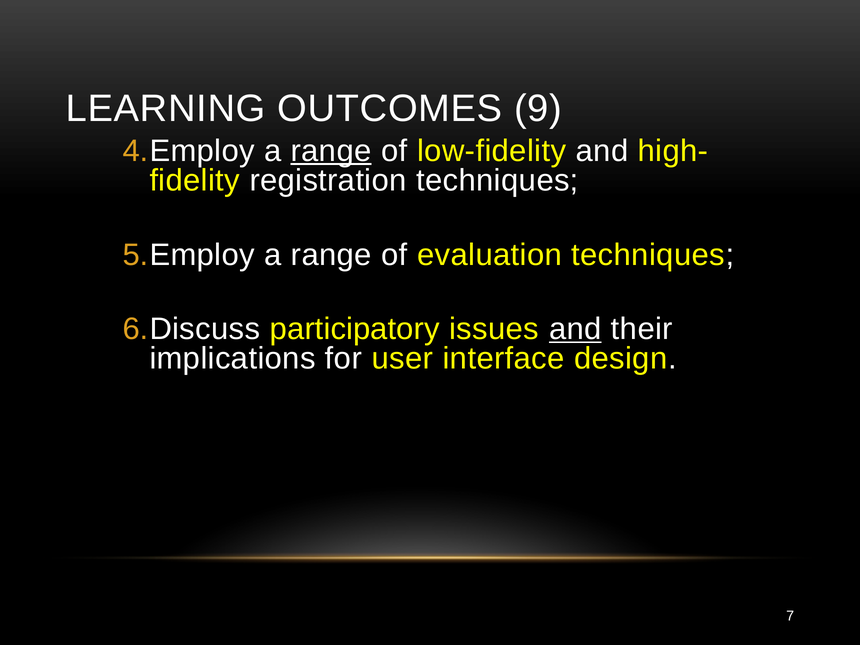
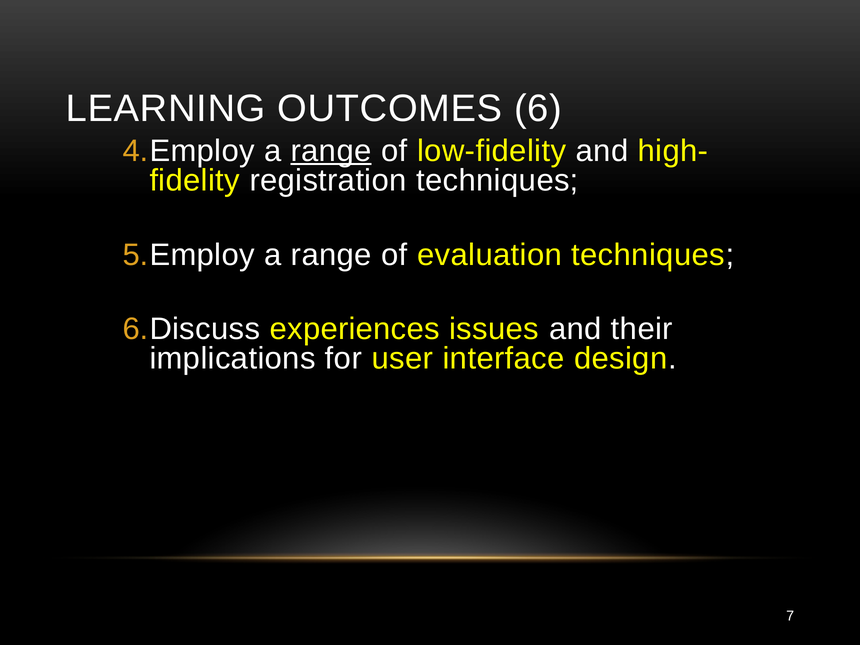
9: 9 -> 6 (538, 109)
participatory: participatory -> experiences (355, 329)
and underline: present -> none (575, 329)
